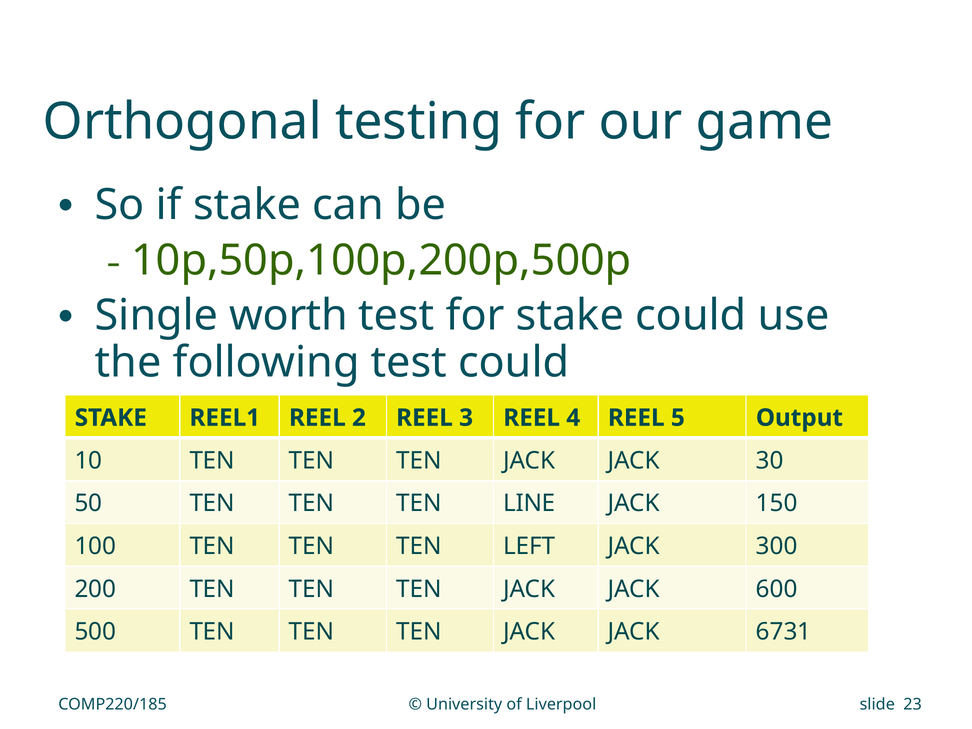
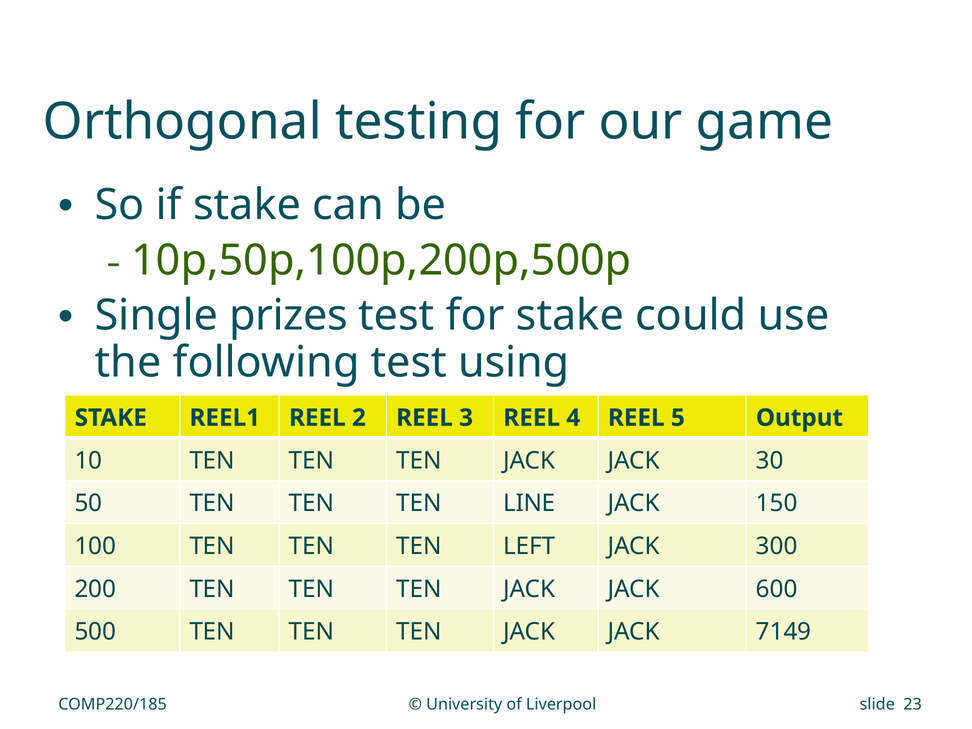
worth: worth -> prizes (289, 316)
test could: could -> using (514, 362)
6731: 6731 -> 7149 (784, 632)
